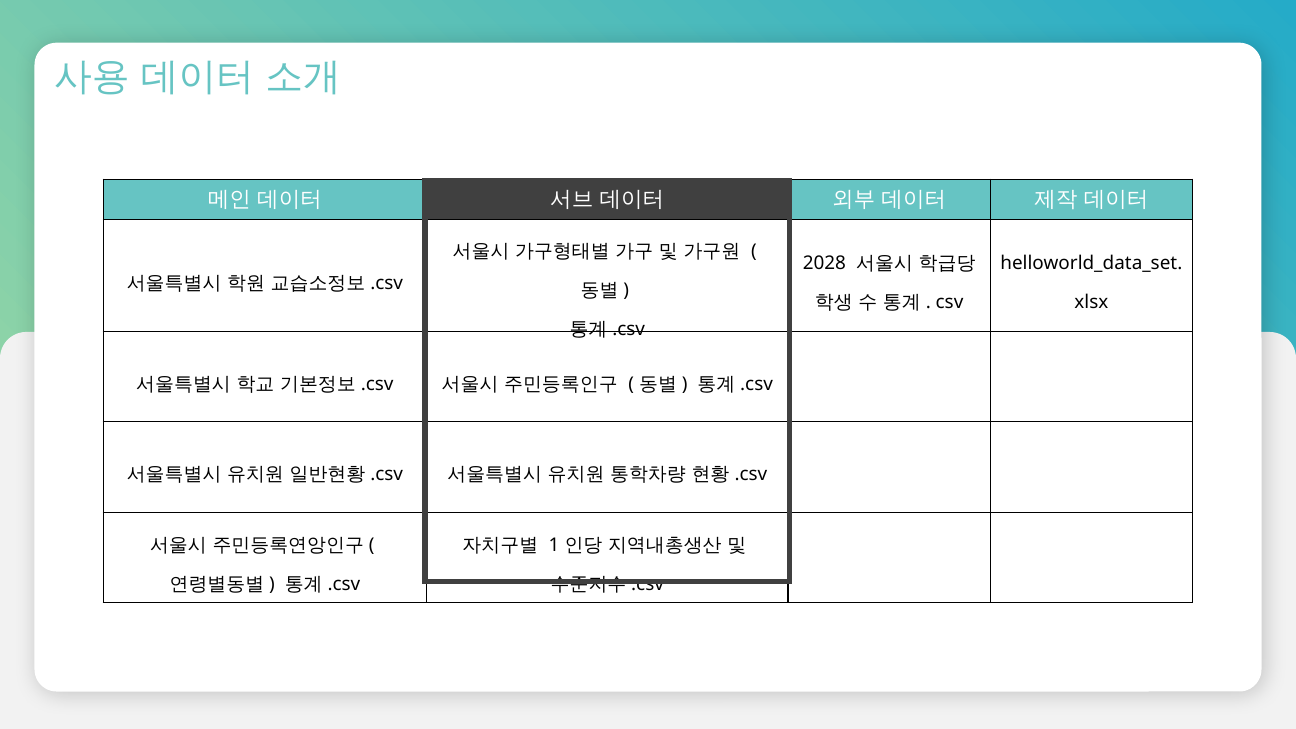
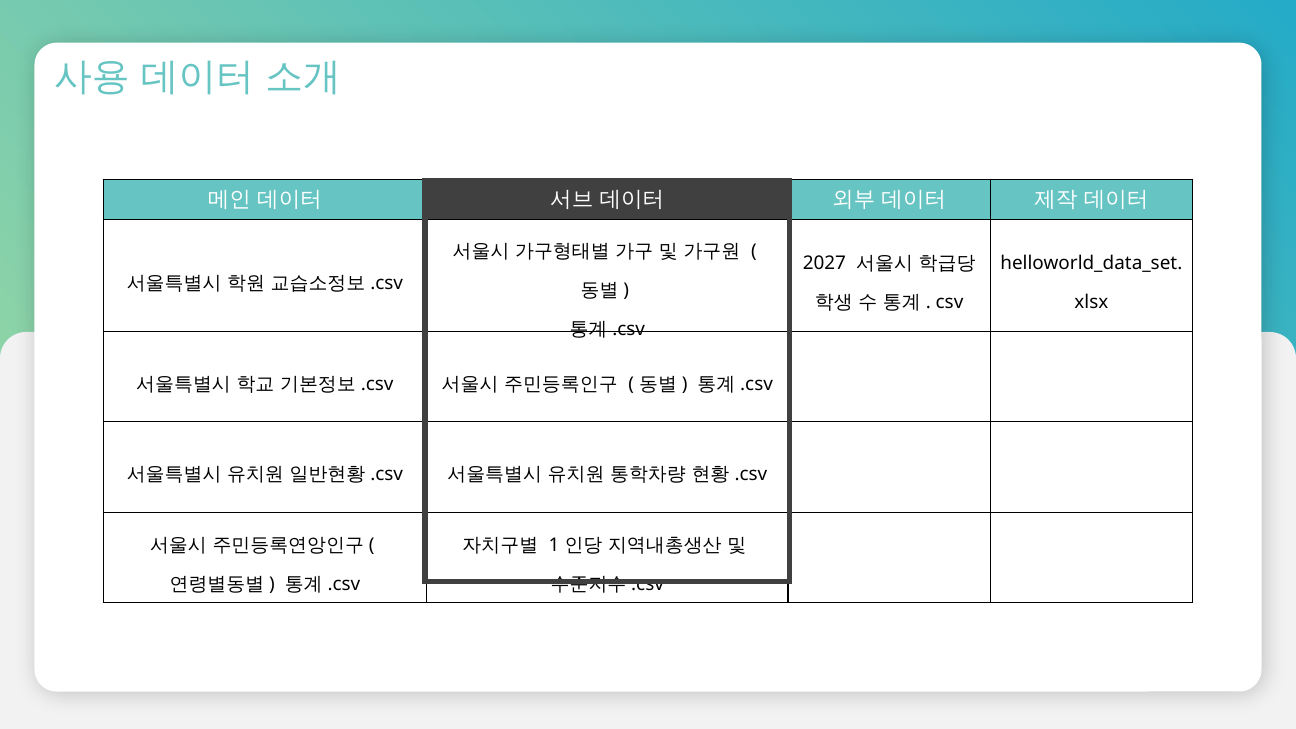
2028: 2028 -> 2027 (824, 263)
